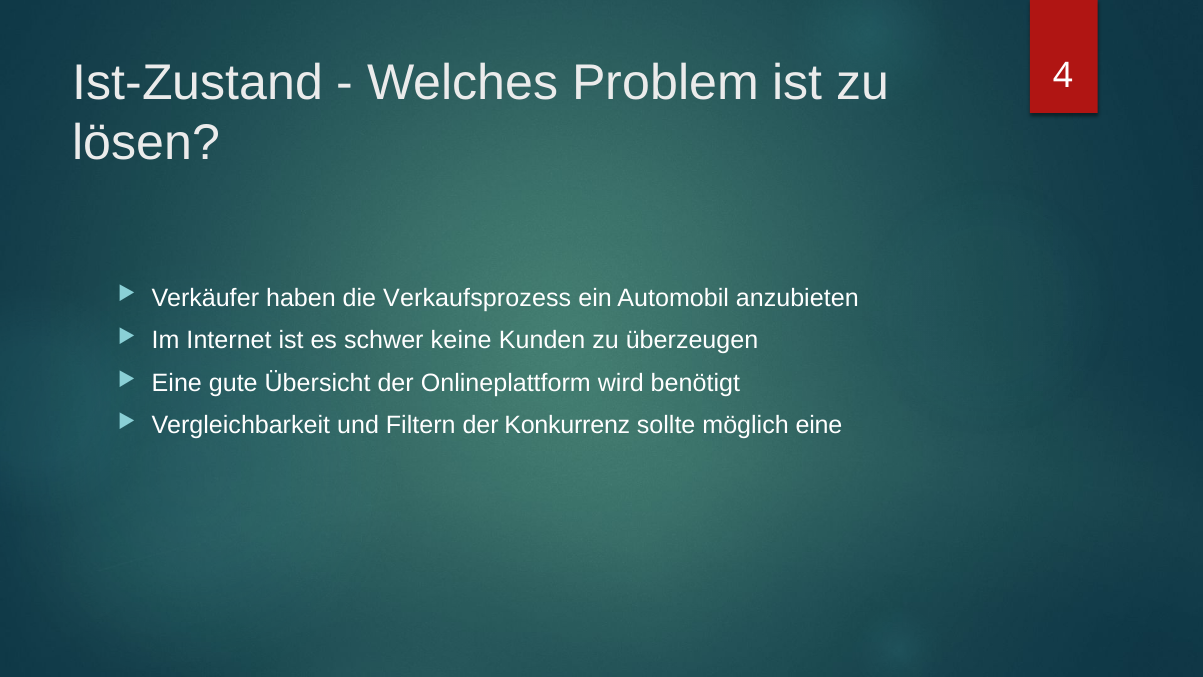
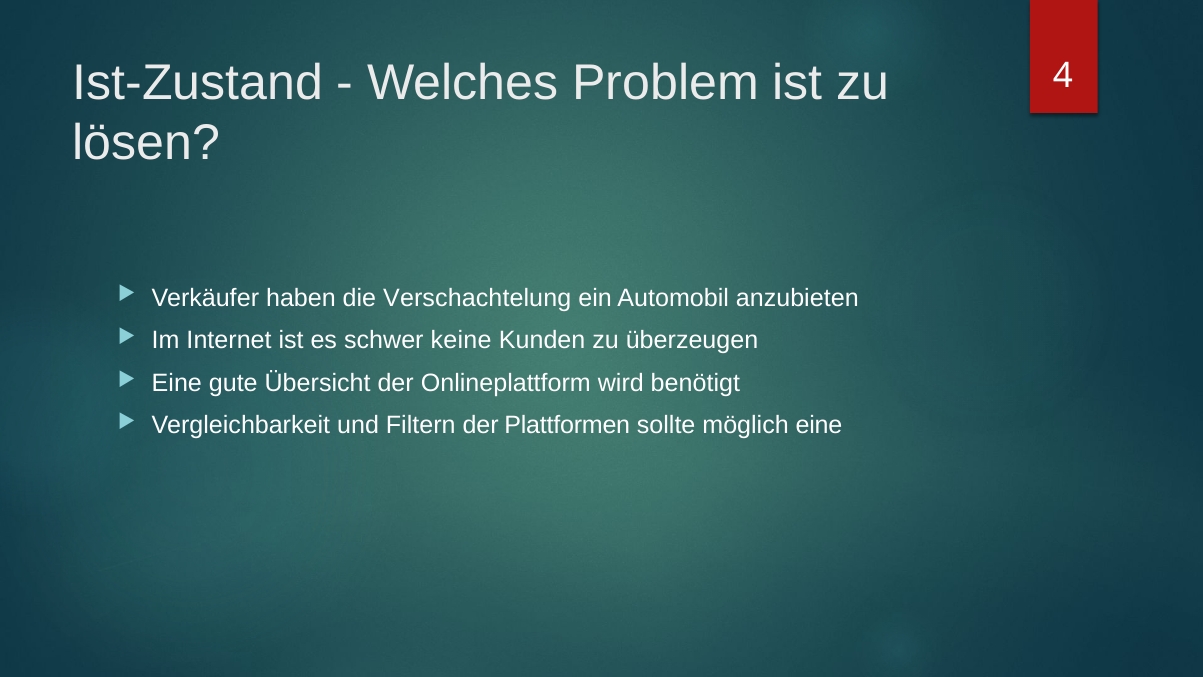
Verkaufsprozess: Verkaufsprozess -> Verschachtelung (477, 298)
Konkurrenz: Konkurrenz -> Plattformen (567, 426)
